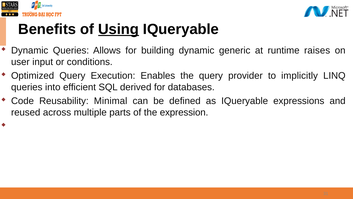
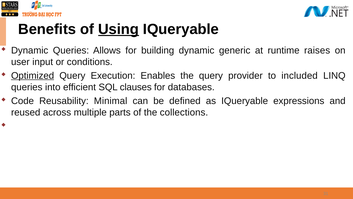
Optimized underline: none -> present (33, 75)
implicitly: implicitly -> included (300, 75)
derived: derived -> clauses (136, 87)
expression: expression -> collections (184, 112)
